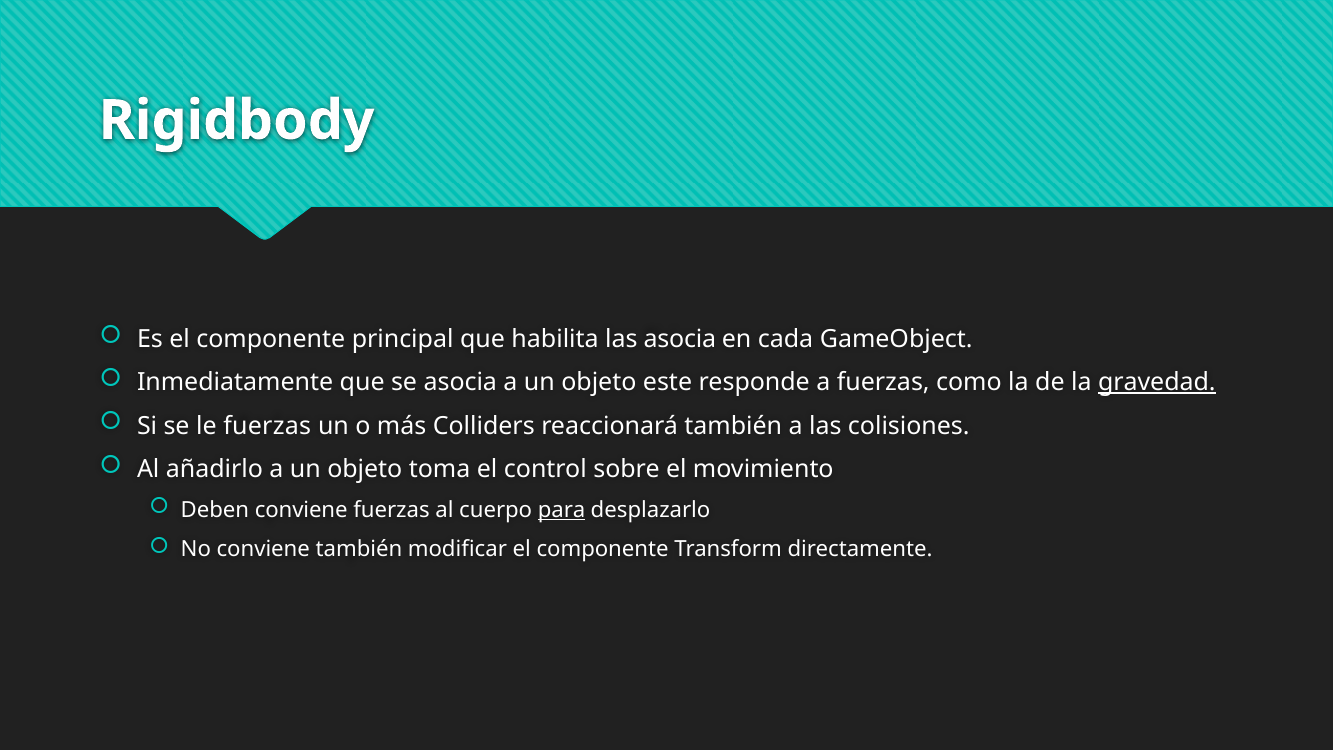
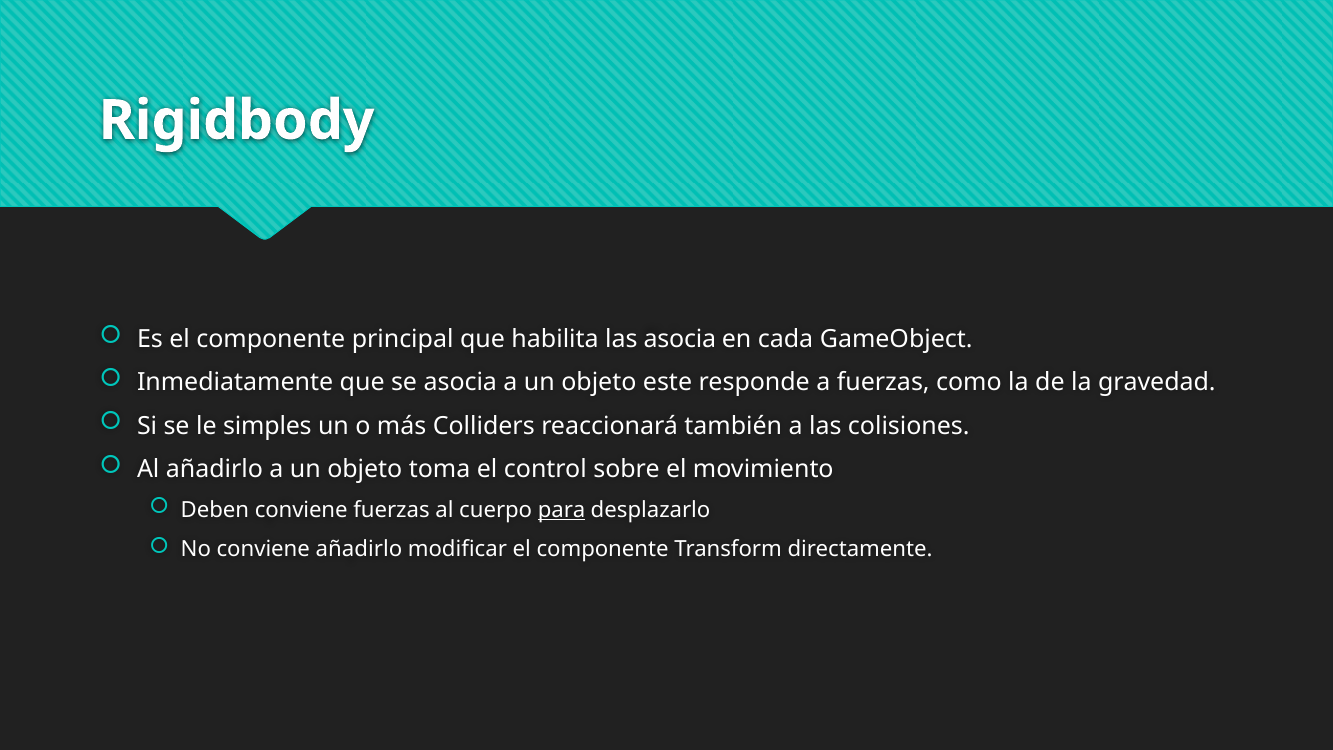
gravedad underline: present -> none (1157, 382)
le fuerzas: fuerzas -> simples (267, 426)
conviene también: también -> añadirlo (359, 549)
